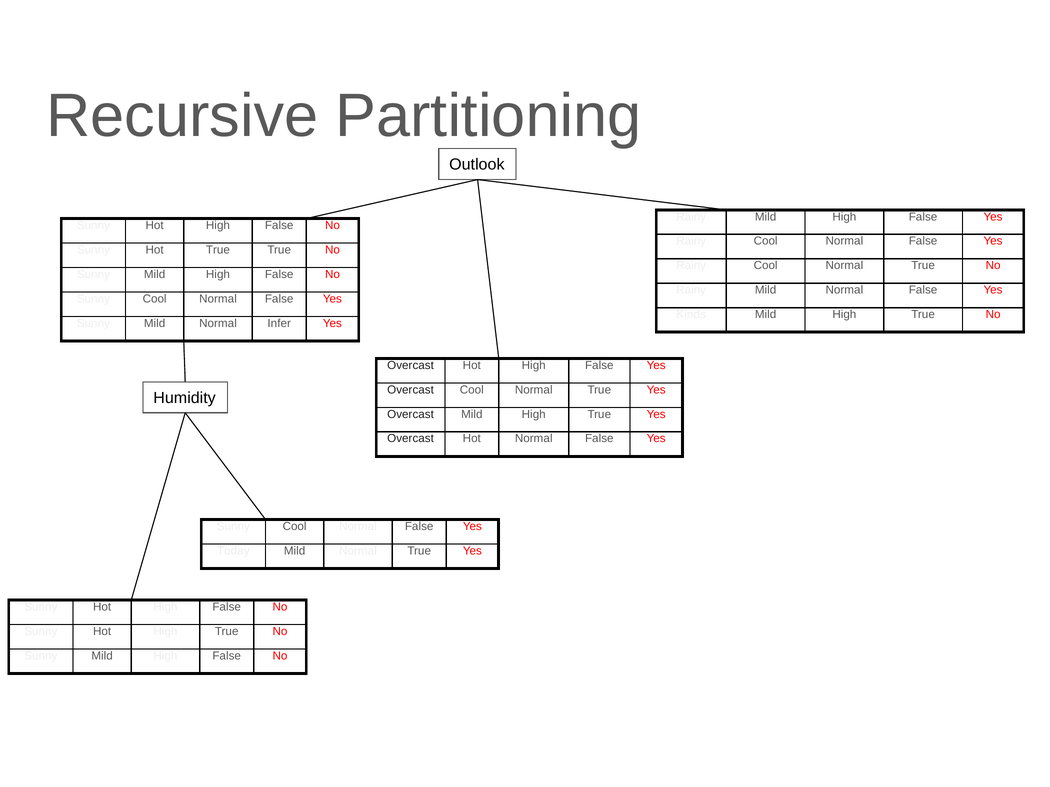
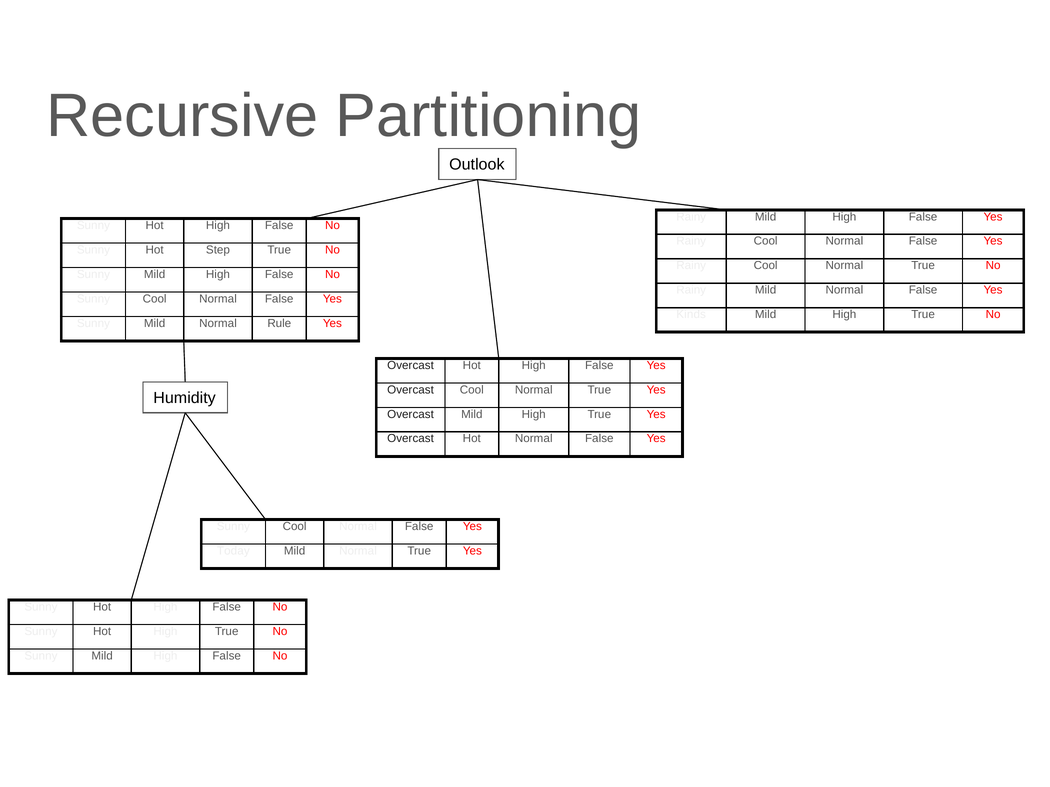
Hot True: True -> Step (218, 250)
Infer: Infer -> Rule (279, 324)
